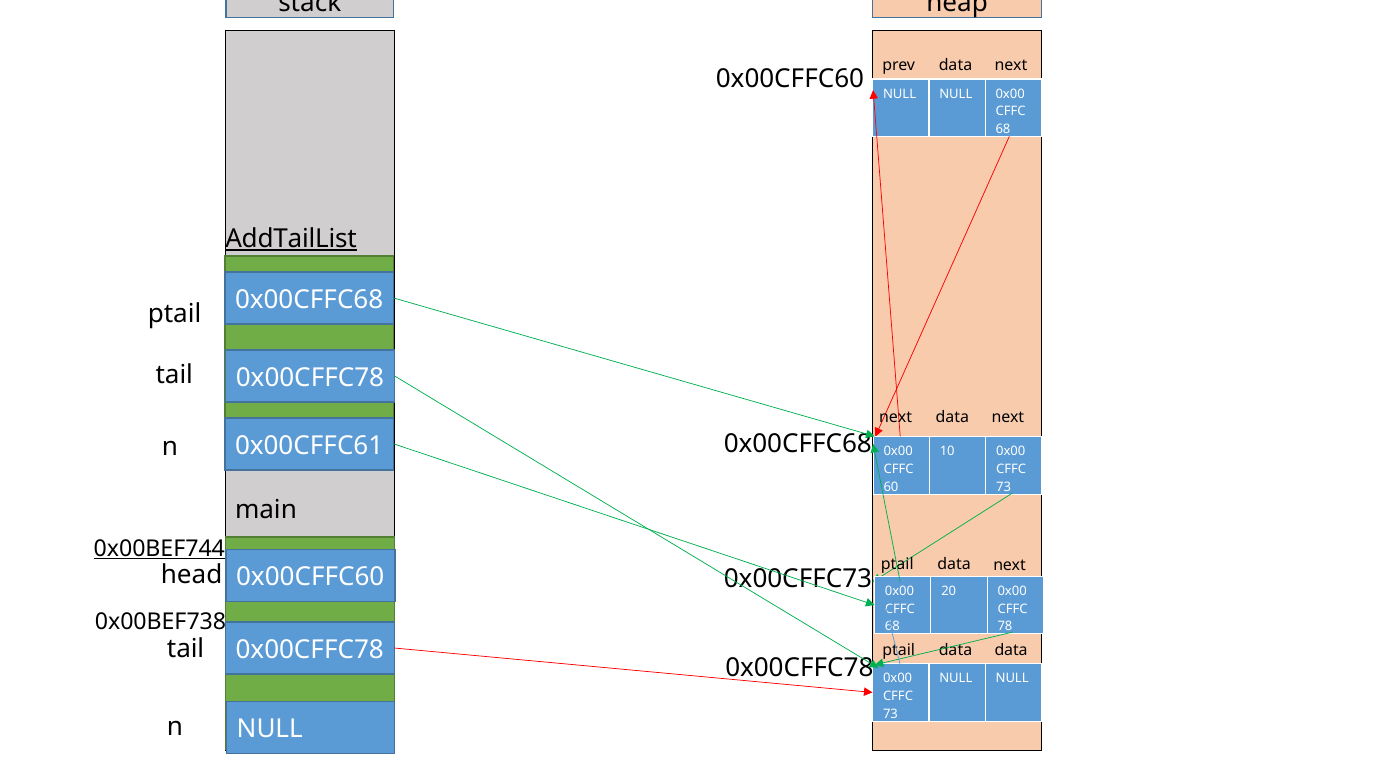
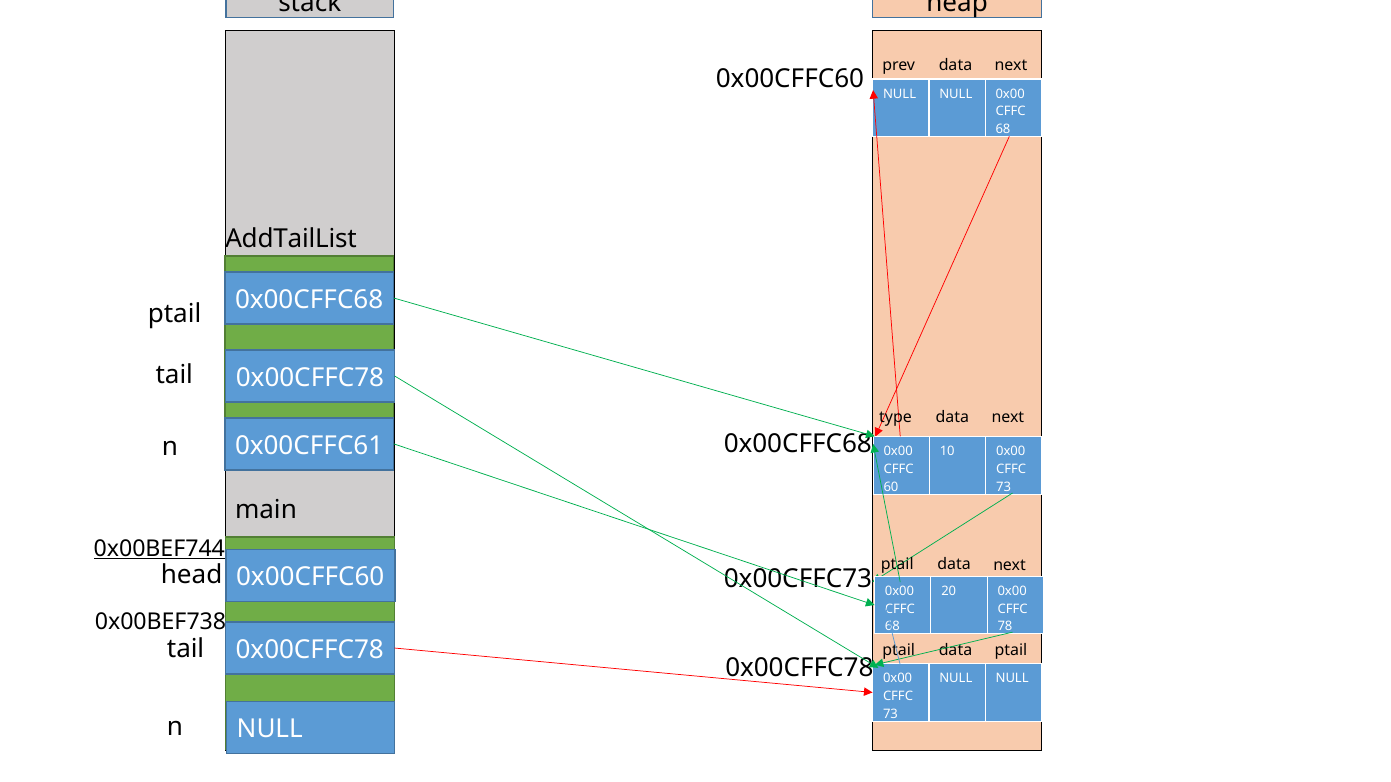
AddTailList underline: present -> none (291, 239)
next: next -> type (896, 417)
data data: data -> ptail (1011, 651)
